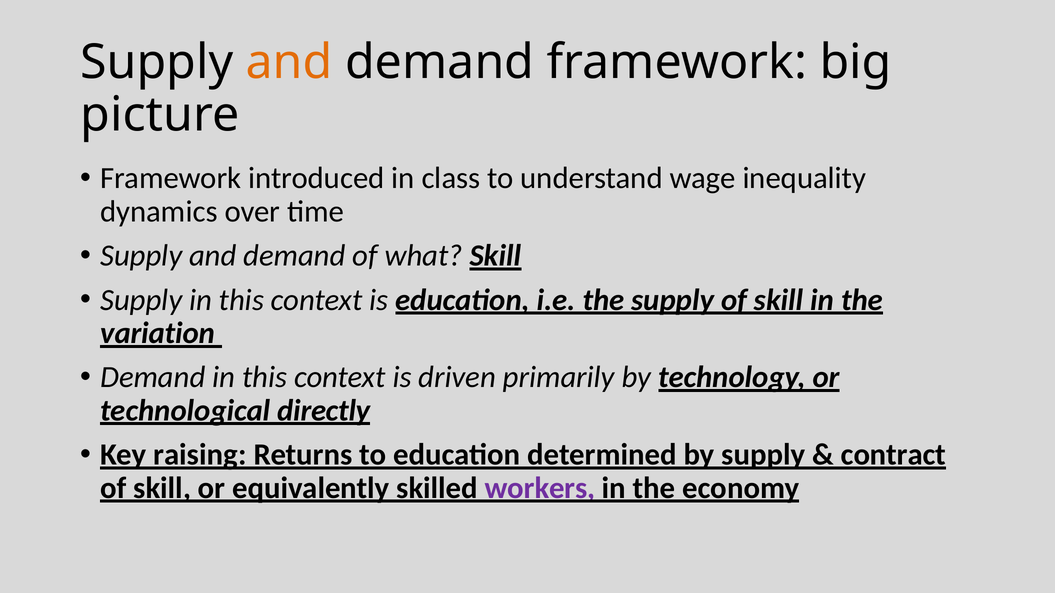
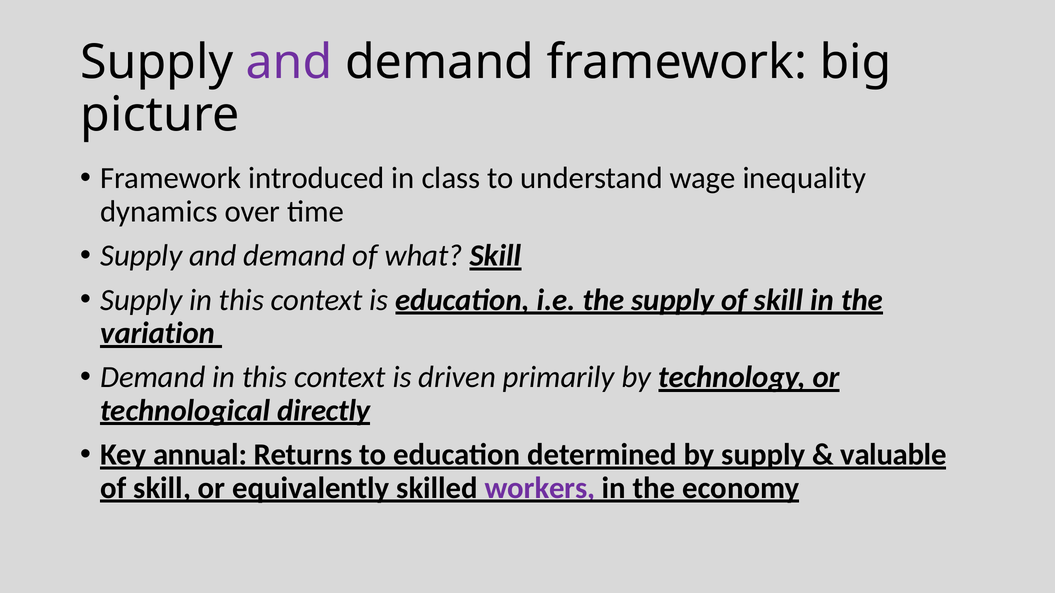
and colour: orange -> purple (289, 63)
raising: raising -> annual (200, 455)
contract: contract -> valuable (893, 455)
